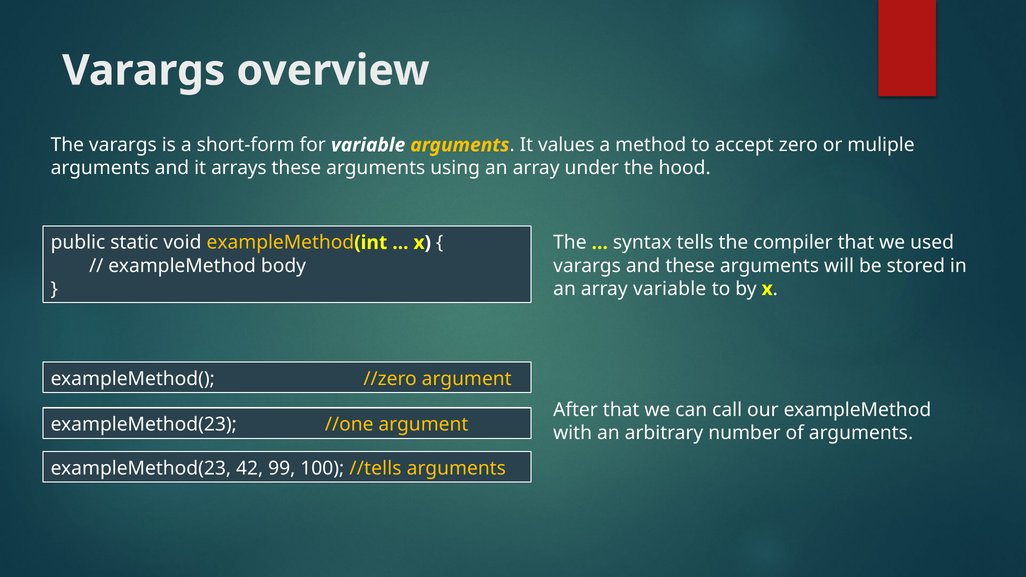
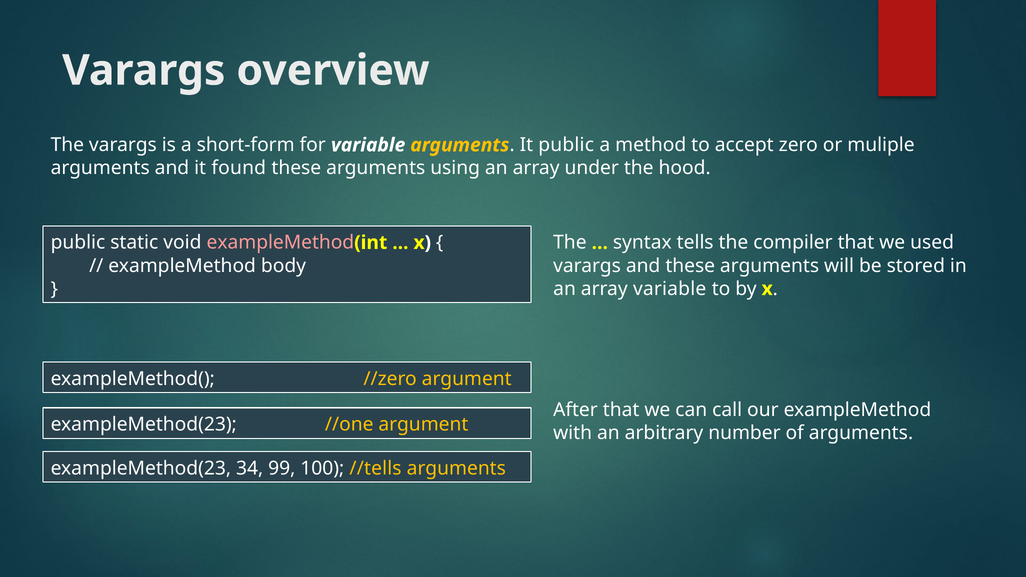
It values: values -> public (566, 145)
arrays: arrays -> found (239, 168)
exampleMethod colour: yellow -> pink (280, 243)
42: 42 -> 34 (250, 468)
